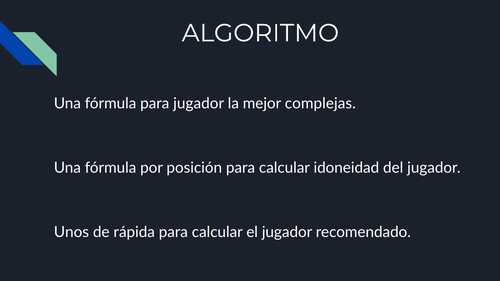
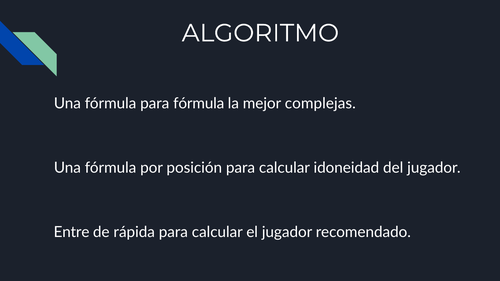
para jugador: jugador -> fórmula (199, 104)
Unos: Unos -> Entre (72, 232)
